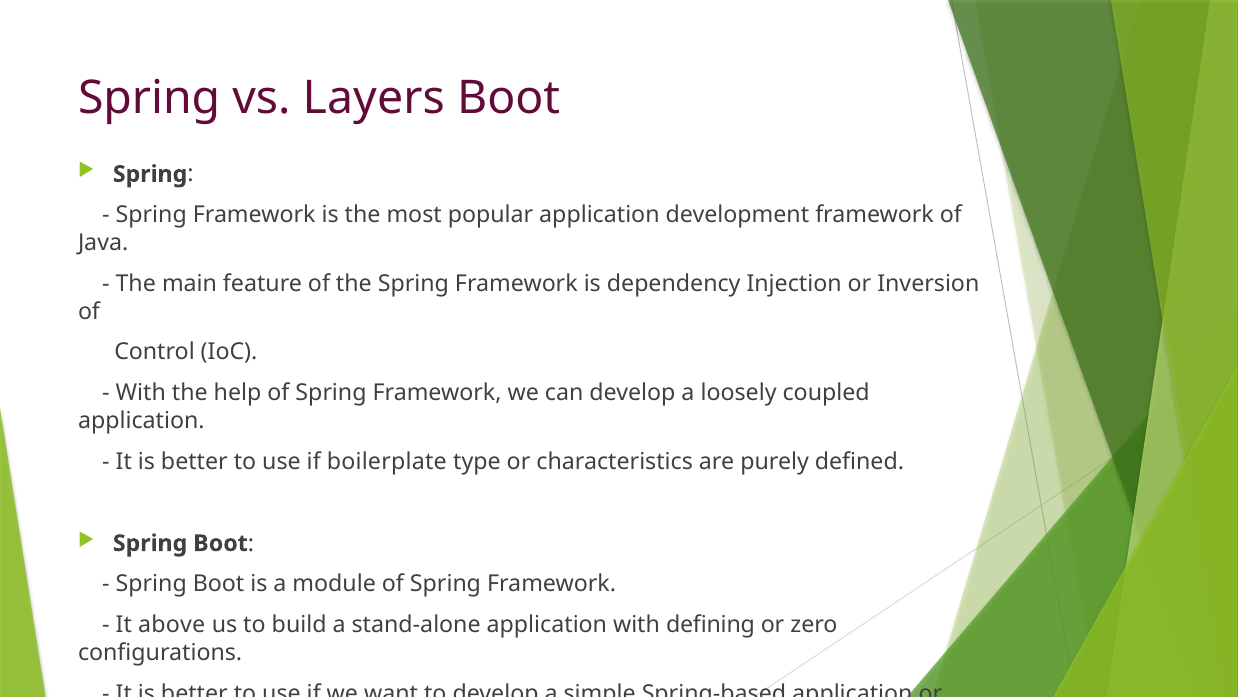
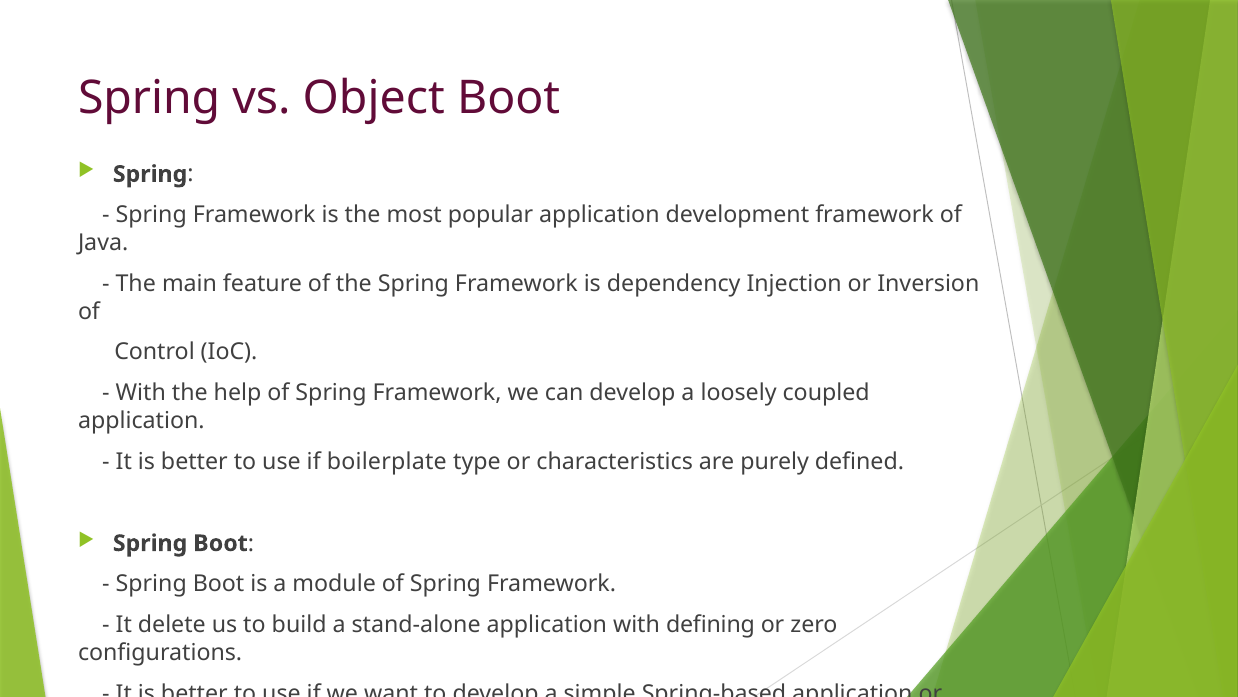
Layers: Layers -> Object (374, 98)
above: above -> delete (172, 624)
